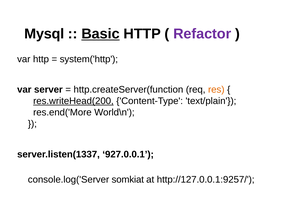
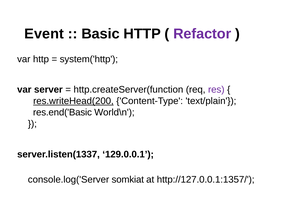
Mysql: Mysql -> Event (44, 34)
Basic underline: present -> none (101, 34)
res colour: orange -> purple (216, 90)
res.end('More: res.end('More -> res.end('Basic (62, 113)
927.0.0.1: 927.0.0.1 -> 129.0.0.1 (128, 155)
http://127.0.0.1:9257/: http://127.0.0.1:9257/ -> http://127.0.0.1:1357/ (206, 180)
